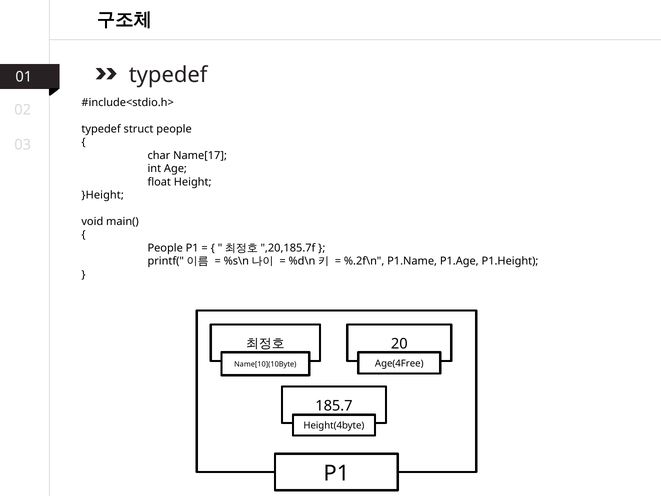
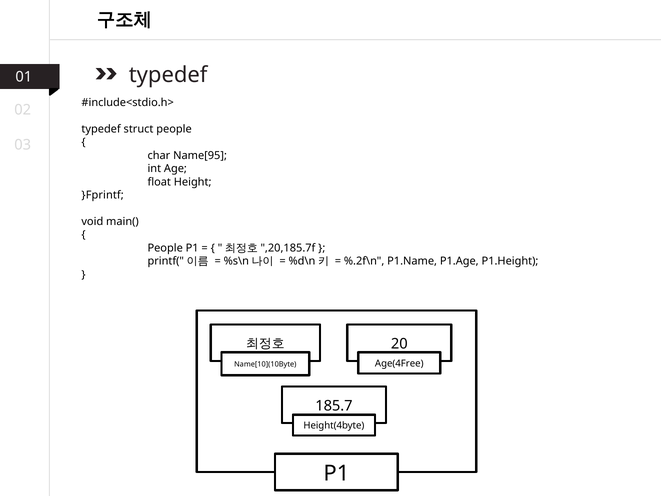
Name[17: Name[17 -> Name[95 (200, 155)
}Height: }Height -> }Fprintf (103, 195)
